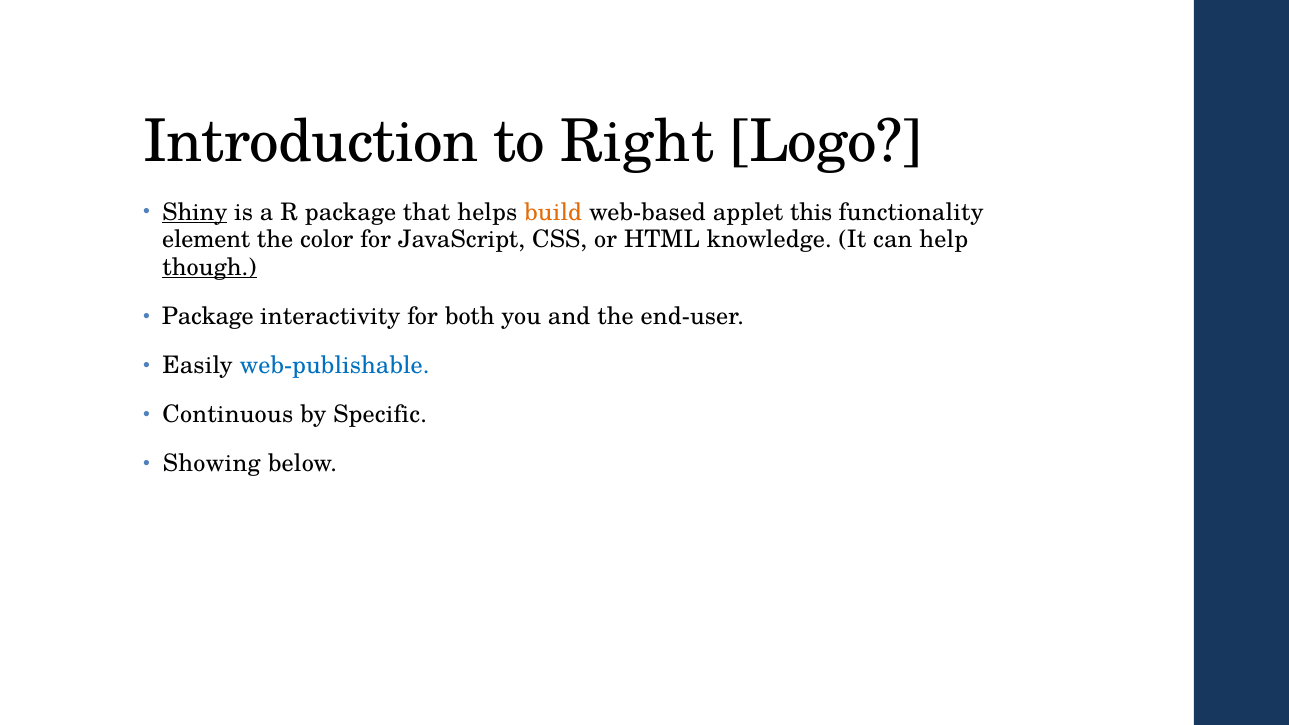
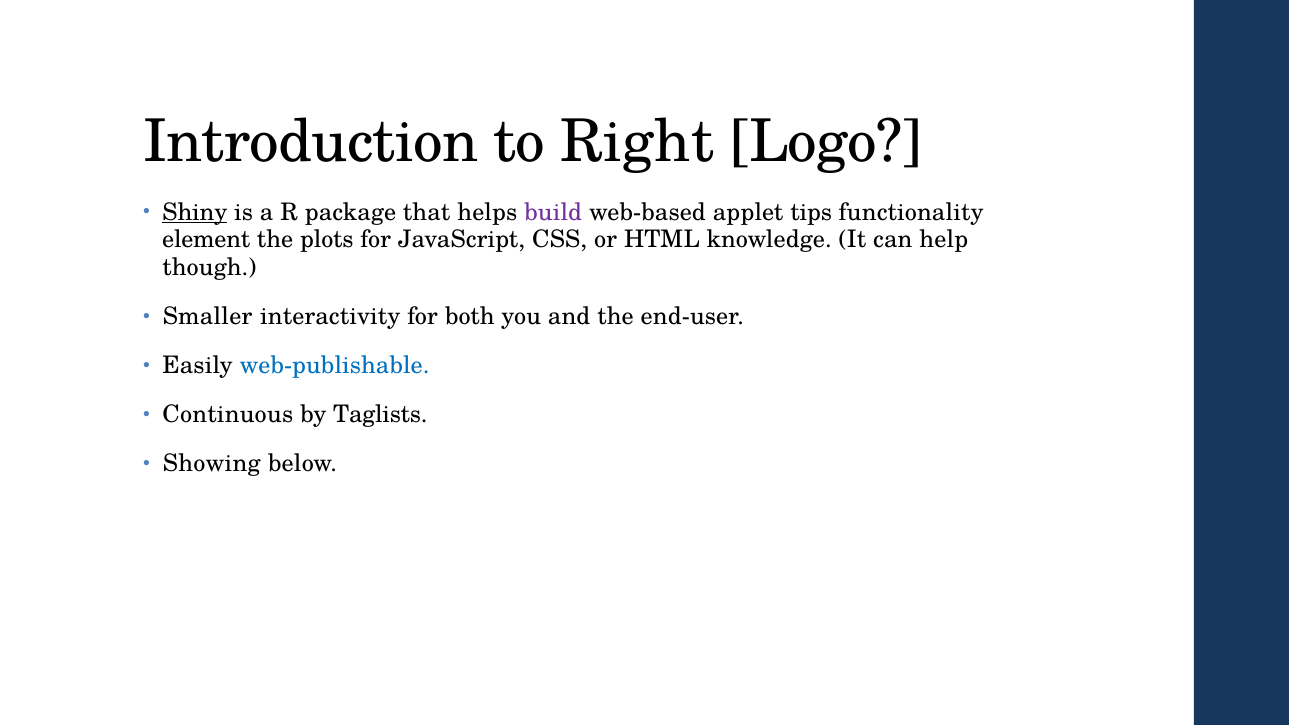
build colour: orange -> purple (553, 212)
this: this -> tips (811, 212)
color: color -> plots (327, 240)
though underline: present -> none (209, 267)
Package: Package -> Smaller (208, 316)
Specific: Specific -> Taglists (380, 415)
